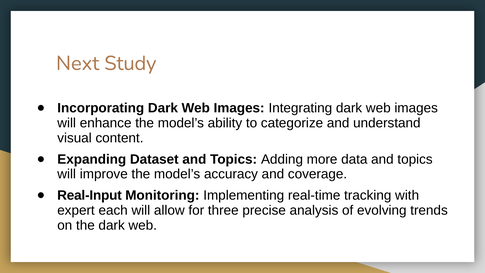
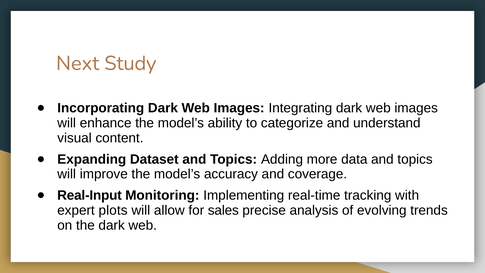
each: each -> plots (113, 210)
three: three -> sales (223, 210)
